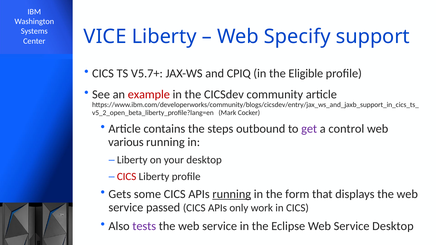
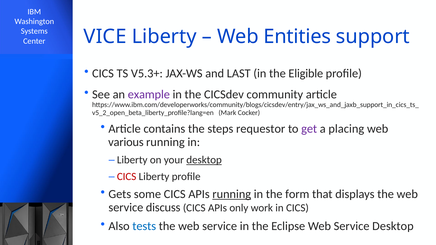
Specify: Specify -> Entities (297, 37)
V5.7+: V5.7+ -> V5.3+ (147, 73)
CPIQ: CPIQ -> LAST (239, 73)
example colour: red -> purple (149, 94)
outbound: outbound -> requestor (261, 129)
control: control -> placing (346, 129)
desktop underline: none -> present (204, 160)
passed: passed -> discuss (163, 208)
tests colour: purple -> blue (144, 226)
